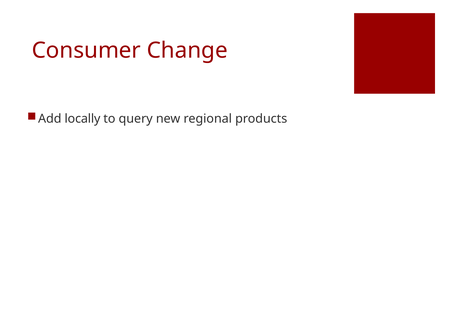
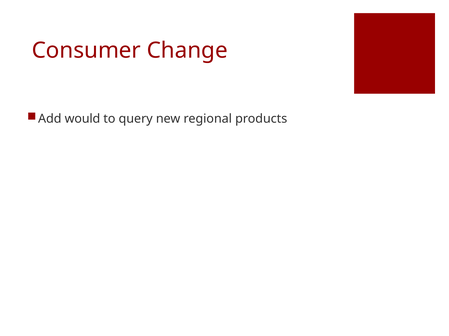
locally: locally -> would (82, 119)
